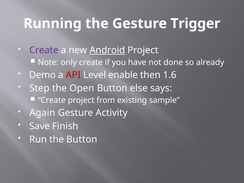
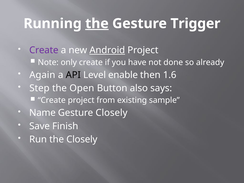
the underline: none -> present (97, 24)
Demo: Demo -> Again (42, 75)
API colour: red -> black (73, 75)
else: else -> also (139, 88)
Again: Again -> Name (42, 113)
Gesture Activity: Activity -> Closely (112, 113)
the Button: Button -> Closely (82, 139)
